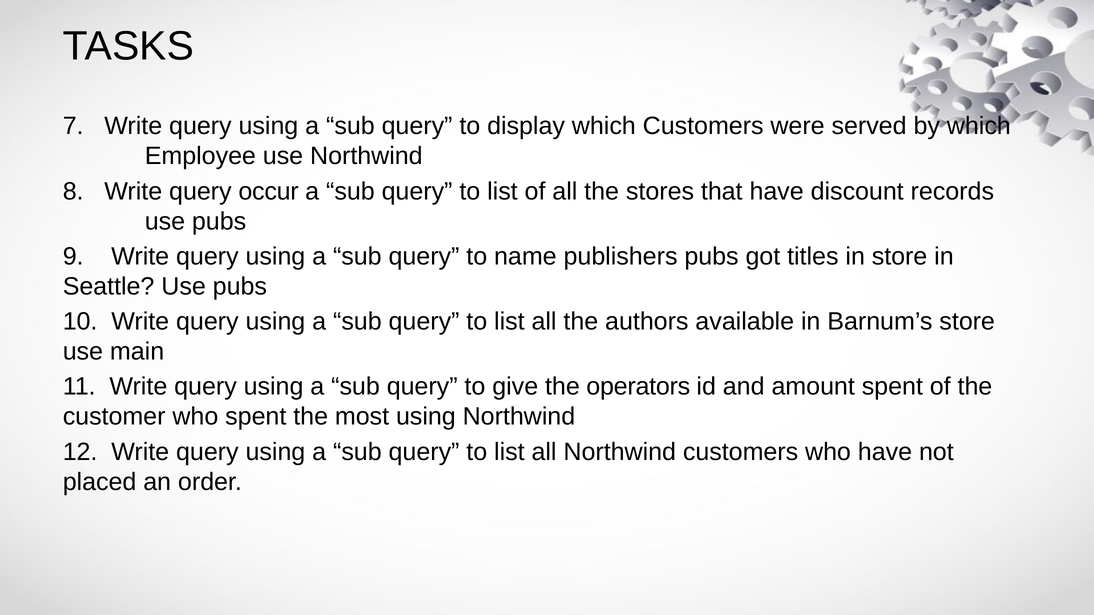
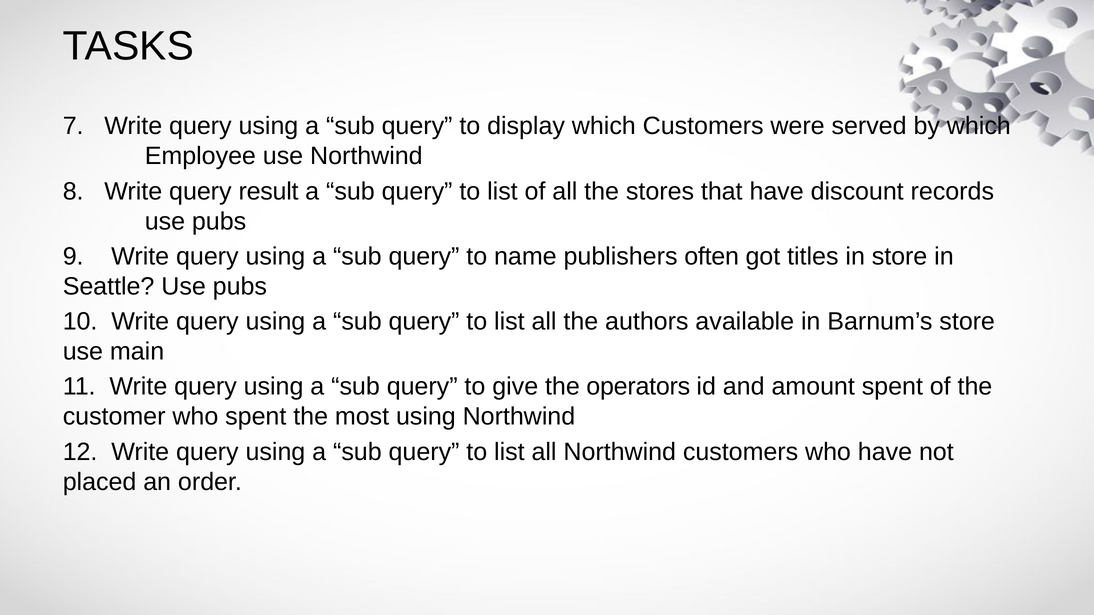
occur: occur -> result (269, 191)
publishers pubs: pubs -> often (712, 257)
